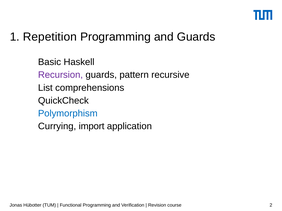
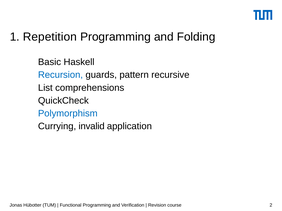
and Guards: Guards -> Folding (196, 37)
Recursion colour: purple -> blue (60, 75)
import: import -> invalid (92, 127)
